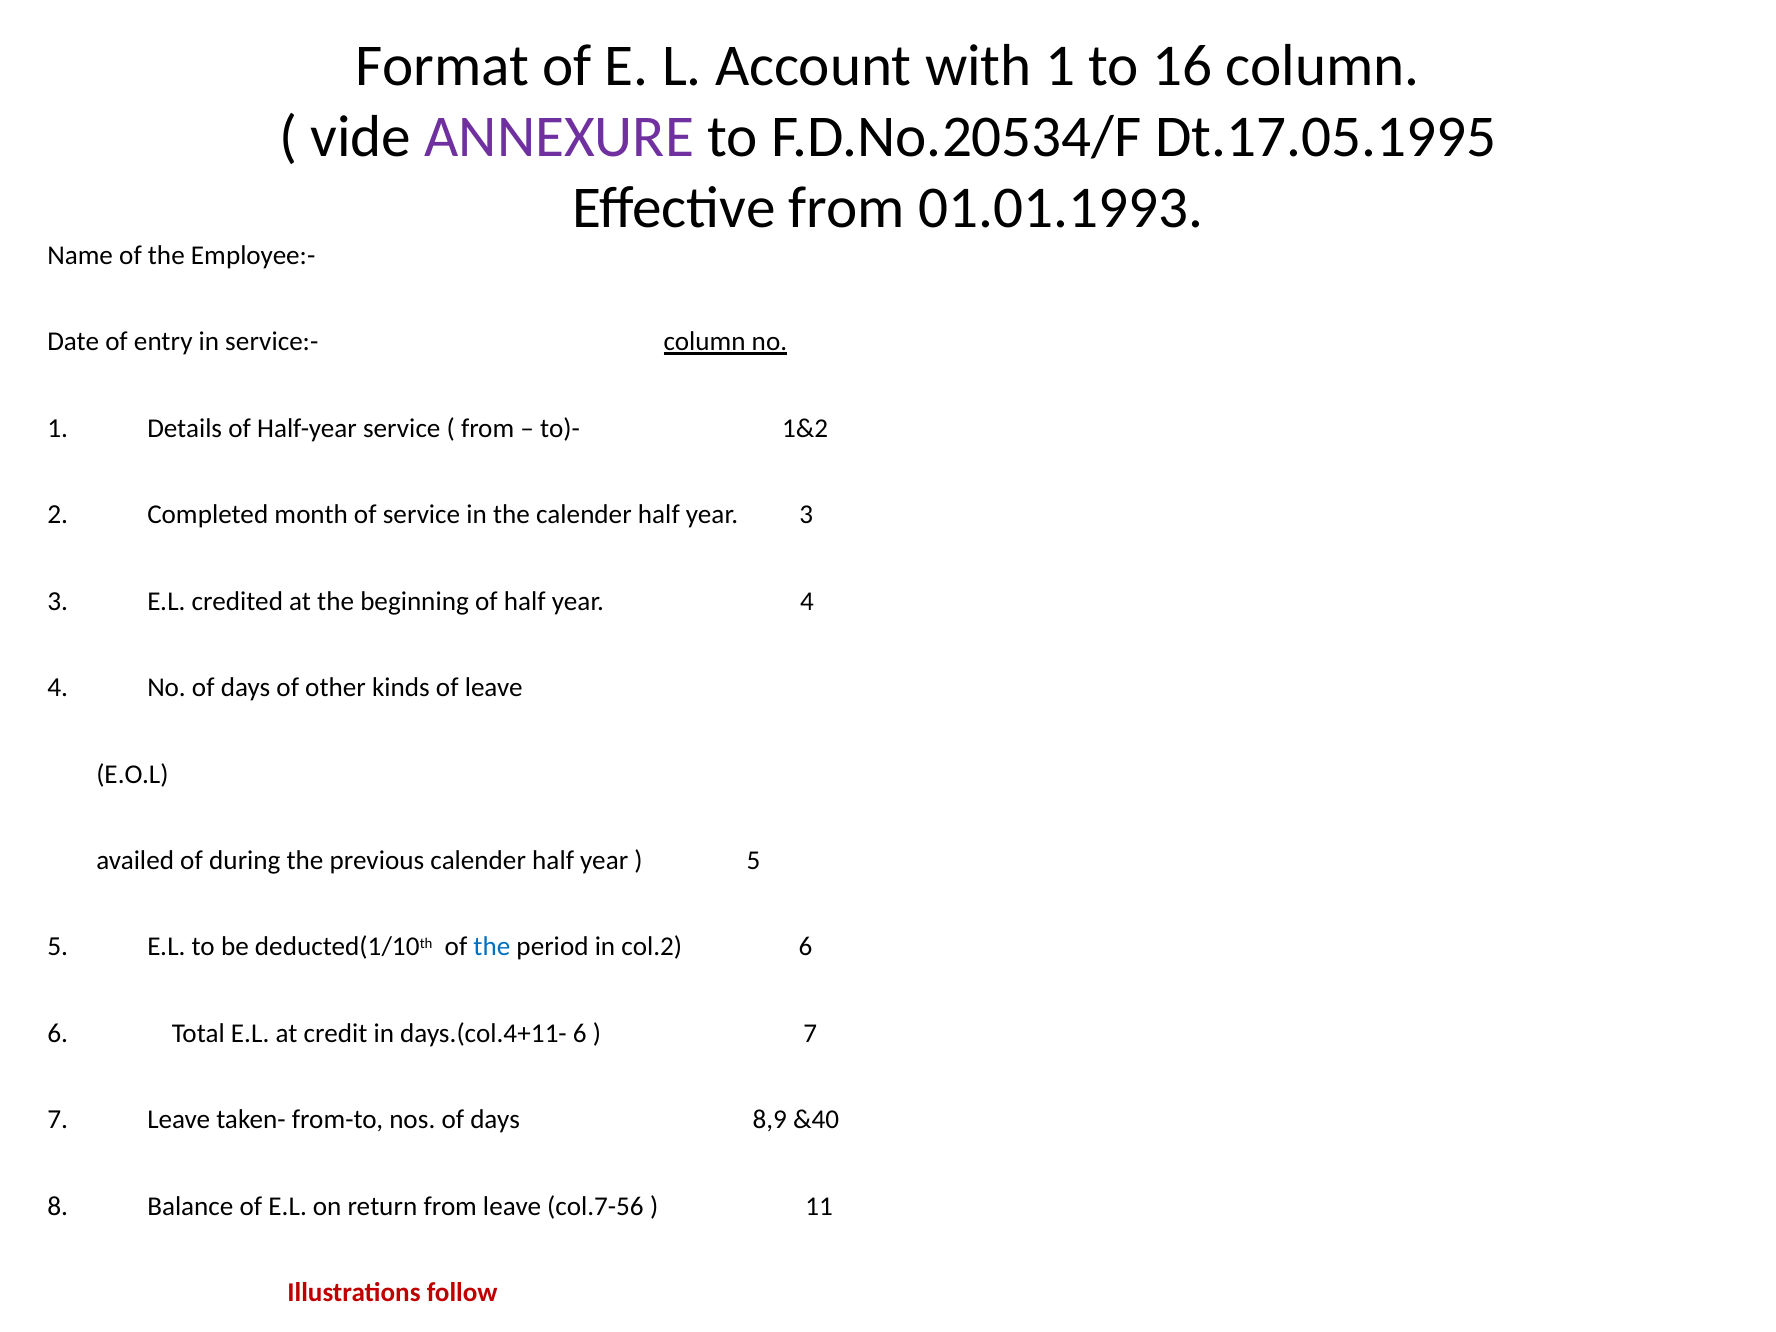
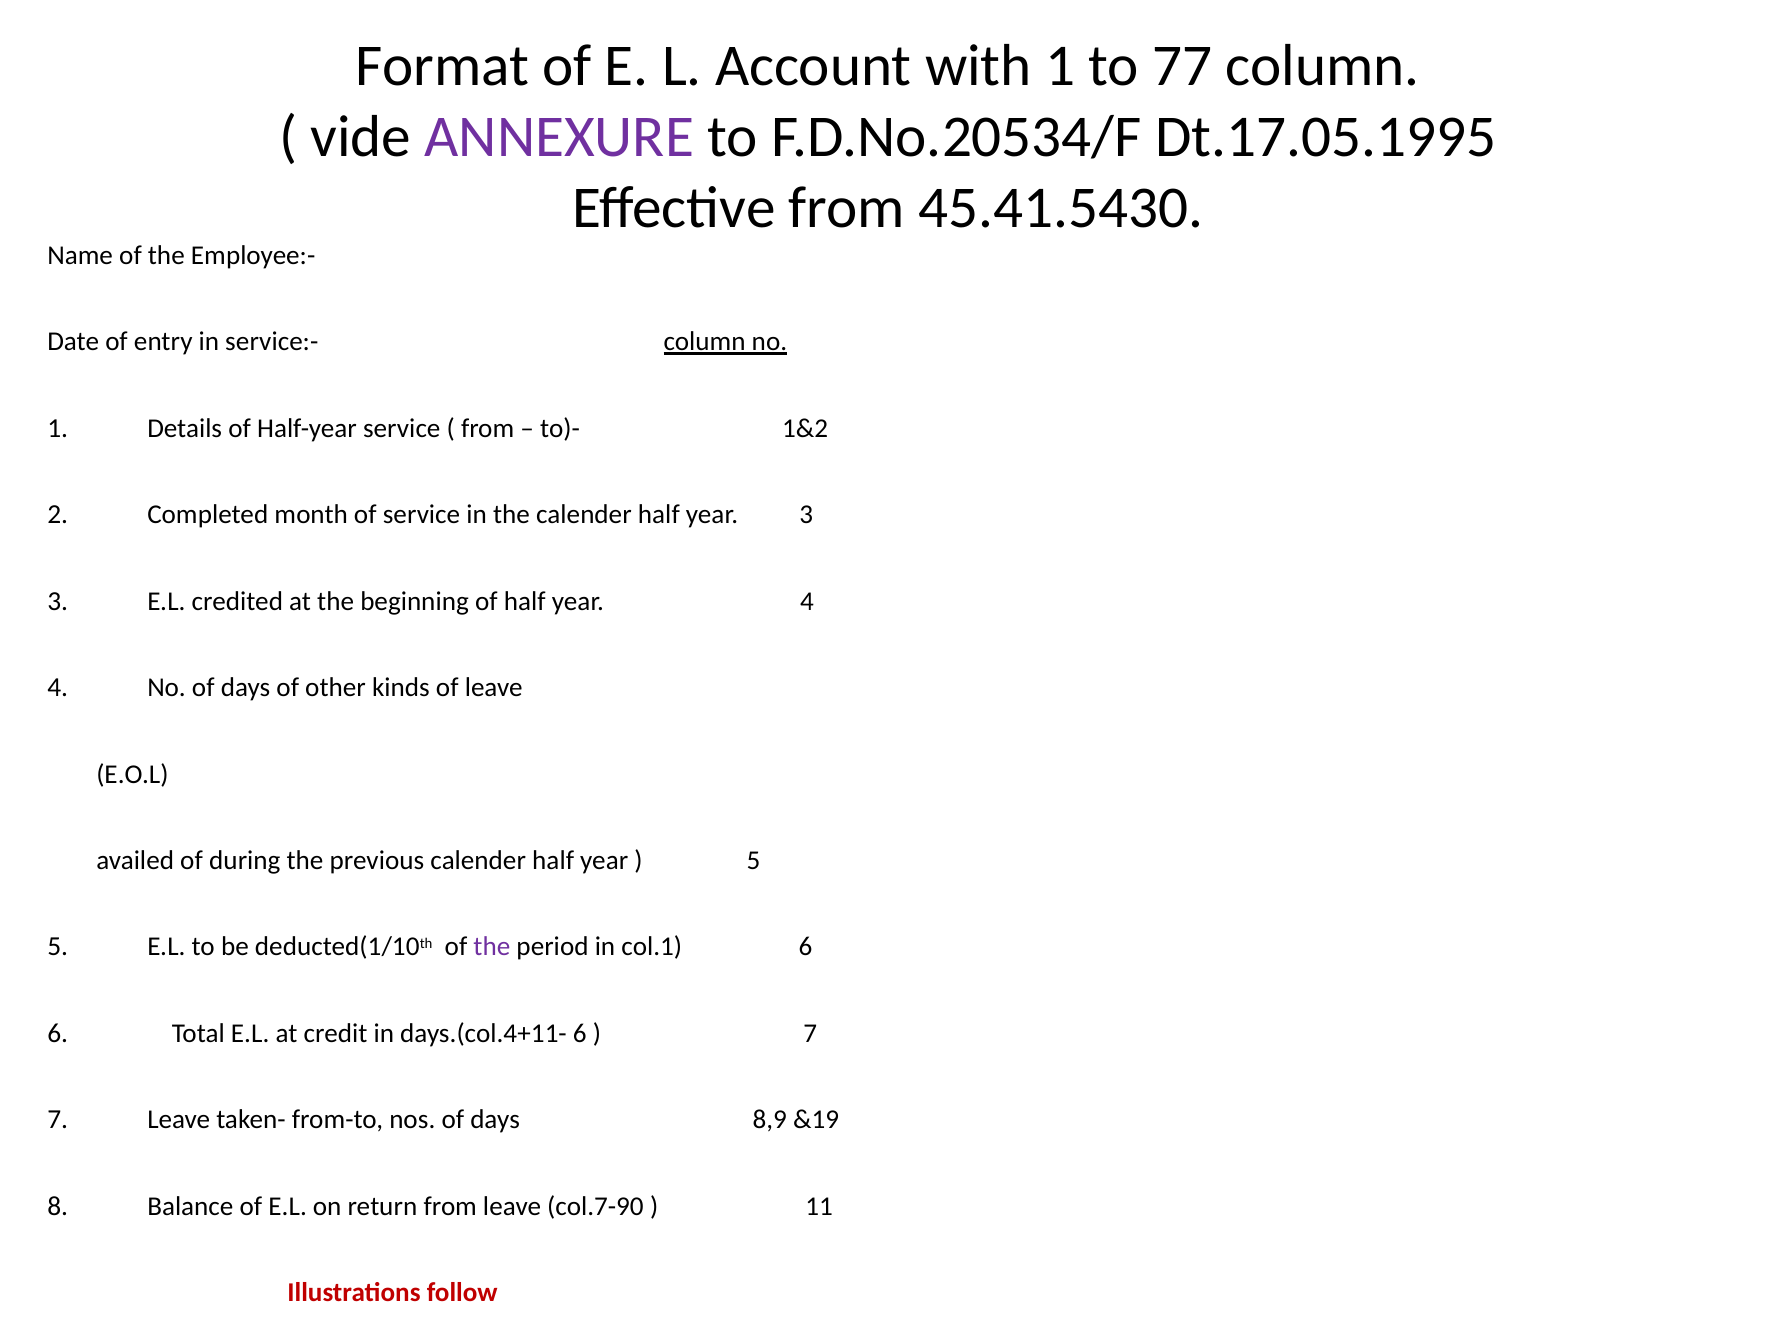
16: 16 -> 77 (1182, 66)
01.01.1993: 01.01.1993 -> 45.41.5430 (1061, 208)
the colour: blue -> purple (492, 947)
col.2: col.2 -> col.1 (652, 947)
&40: &40 -> &19 (816, 1120)
col.7-56: col.7-56 -> col.7-90 (595, 1206)
